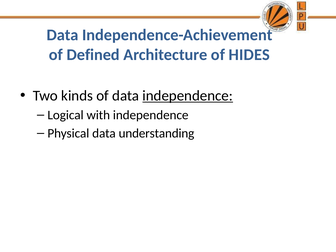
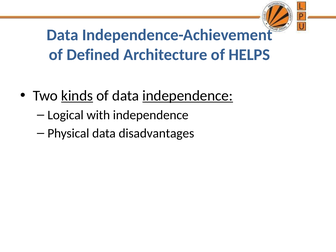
HIDES: HIDES -> HELPS (249, 55)
kinds underline: none -> present (77, 96)
understanding: understanding -> disadvantages (156, 133)
